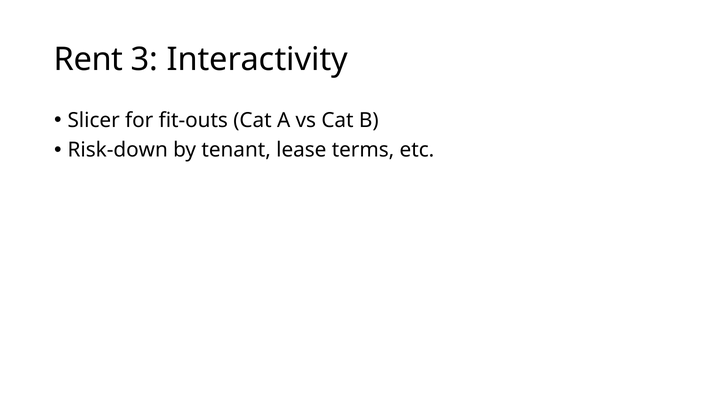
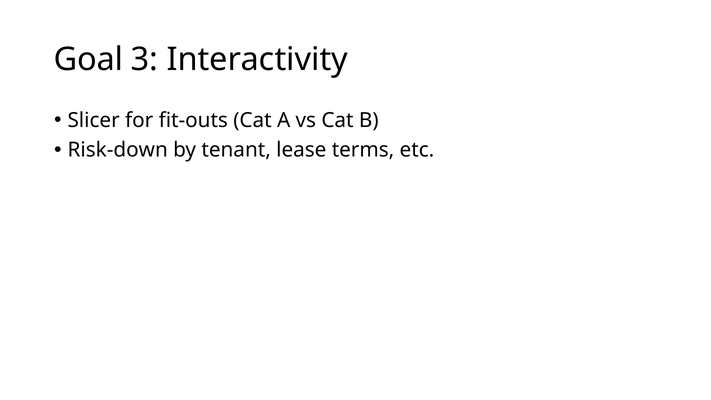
Rent: Rent -> Goal (88, 60)
